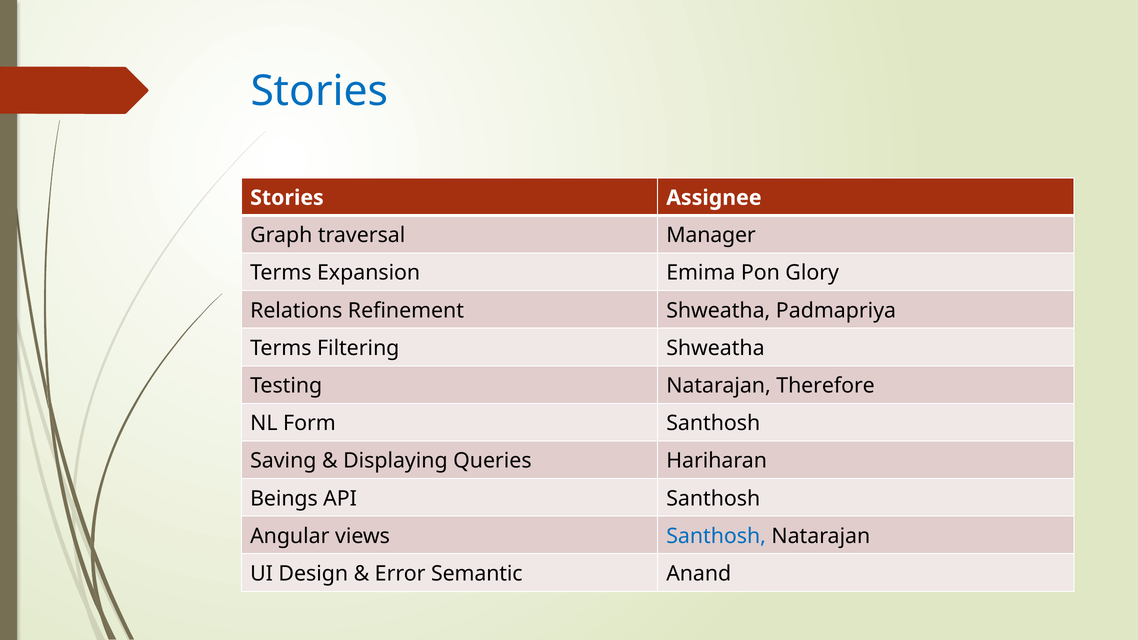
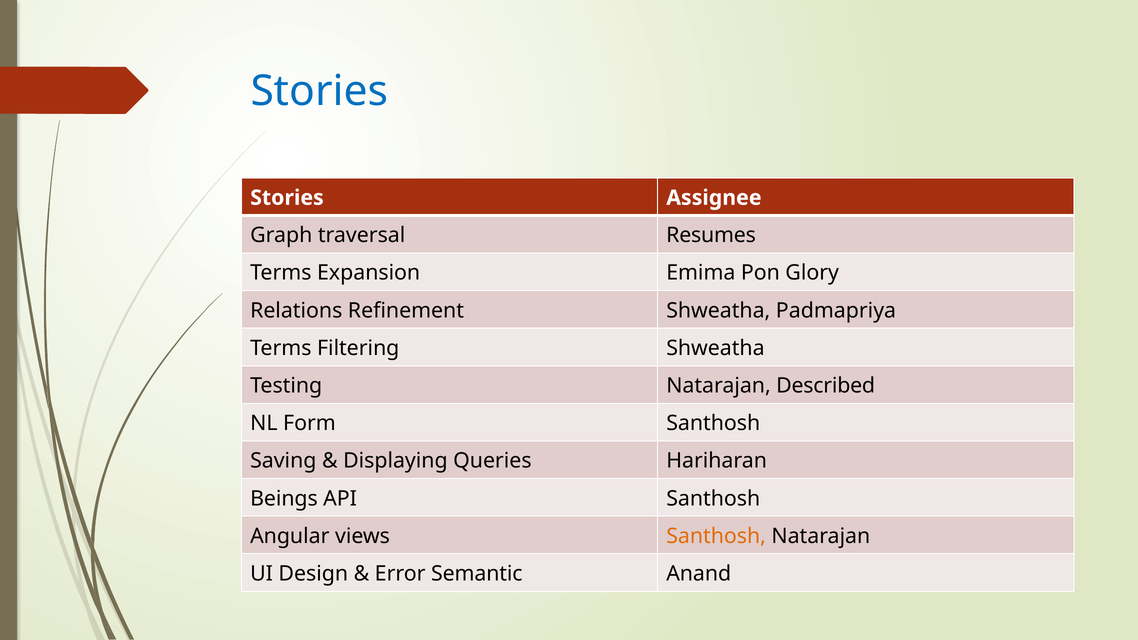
Manager: Manager -> Resumes (711, 235)
Therefore: Therefore -> Described (826, 386)
Santhosh colour: blue -> orange (716, 536)
